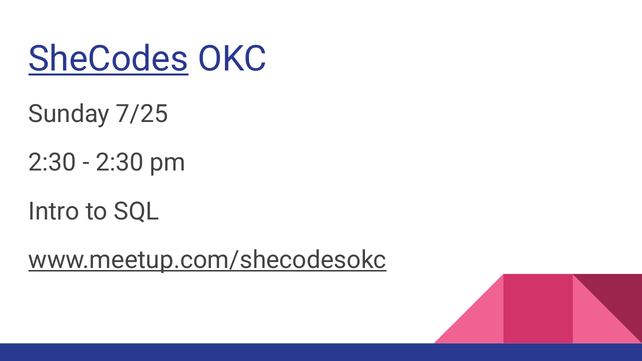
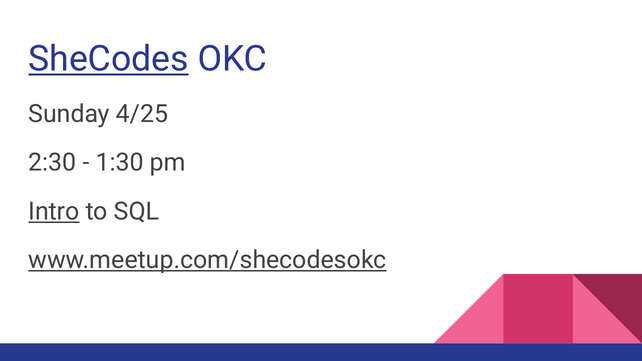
7/25: 7/25 -> 4/25 (142, 114)
2:30: 2:30 -> 1:30 (120, 163)
Intro underline: none -> present (54, 211)
